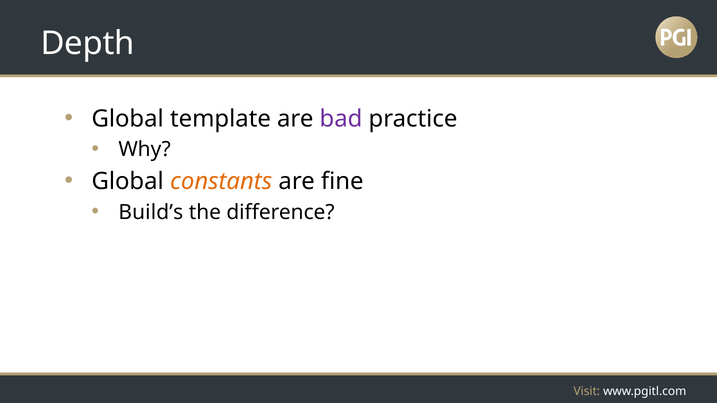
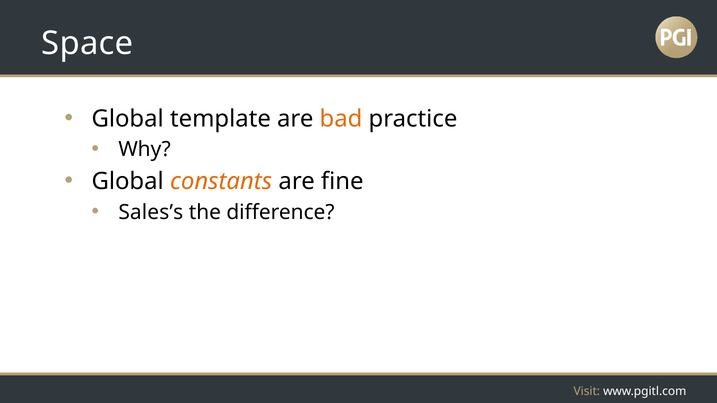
Depth: Depth -> Space (87, 43)
bad colour: purple -> orange (341, 119)
Build’s: Build’s -> Sales’s (151, 212)
